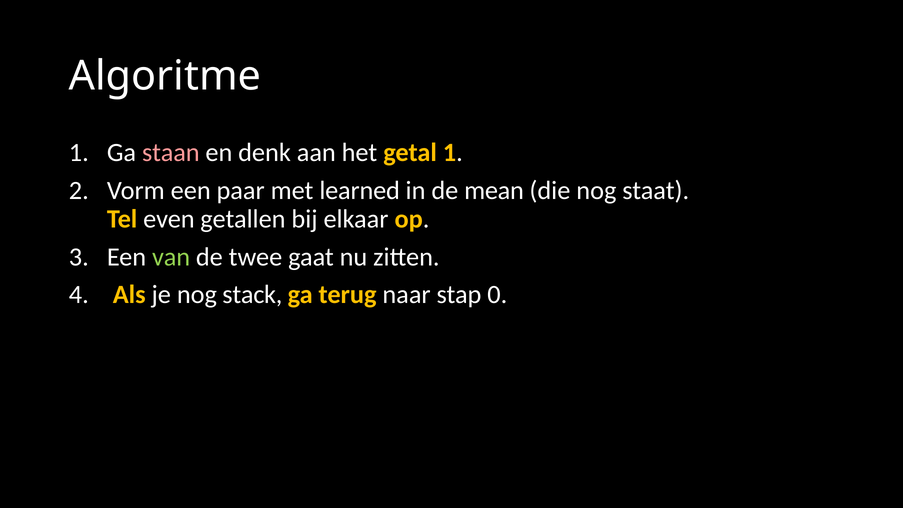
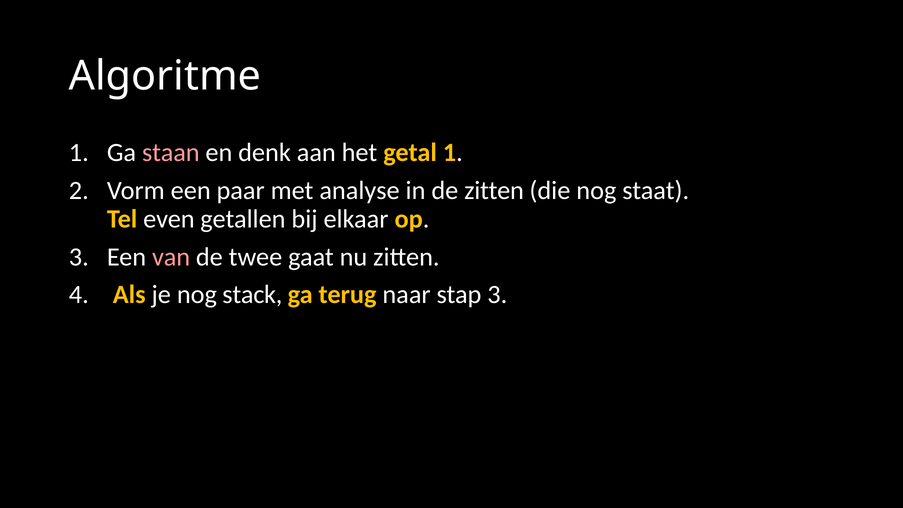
learned: learned -> analyse (360, 191)
de mean: mean -> zitten (494, 191)
van colour: light green -> pink (171, 257)
stap 0: 0 -> 3 (497, 295)
